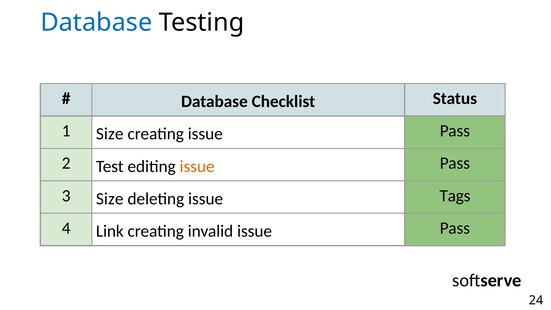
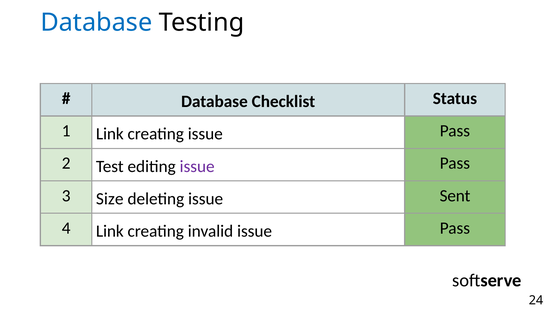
1 Size: Size -> Link (110, 134)
issue colour: orange -> purple (197, 166)
Tags: Tags -> Sent (455, 196)
